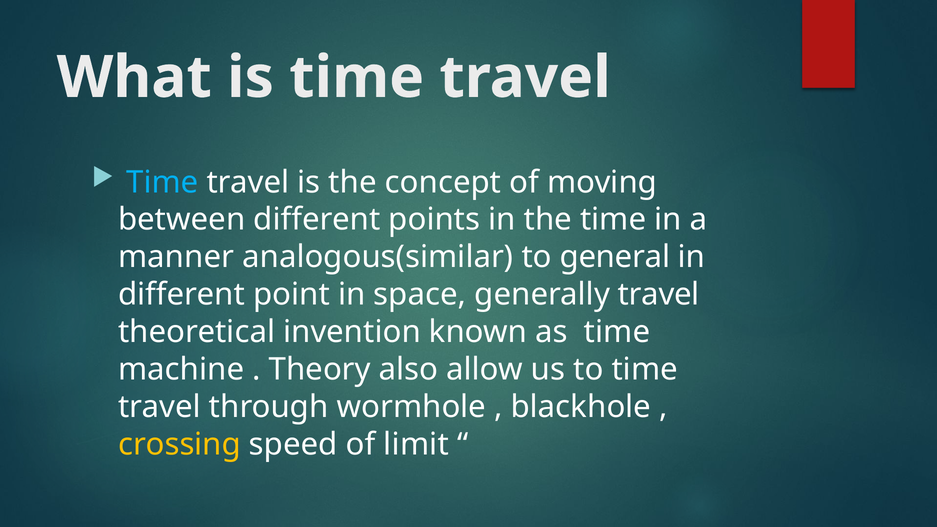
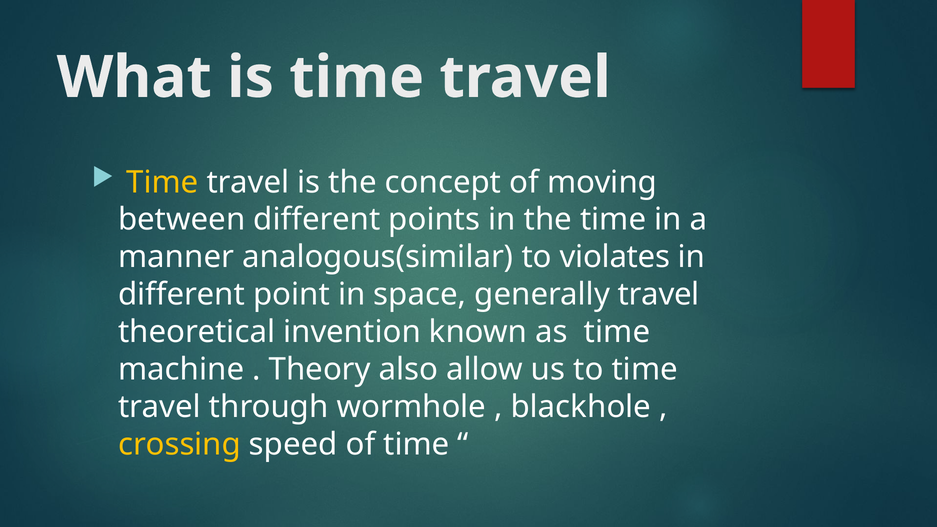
Time colour: light blue -> yellow (162, 182)
general: general -> violates (615, 257)
of limit: limit -> time (416, 445)
